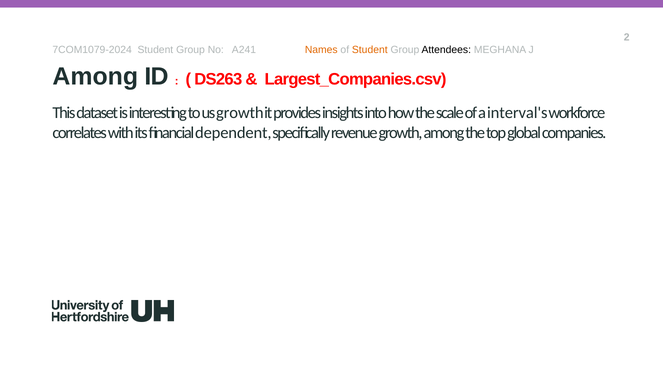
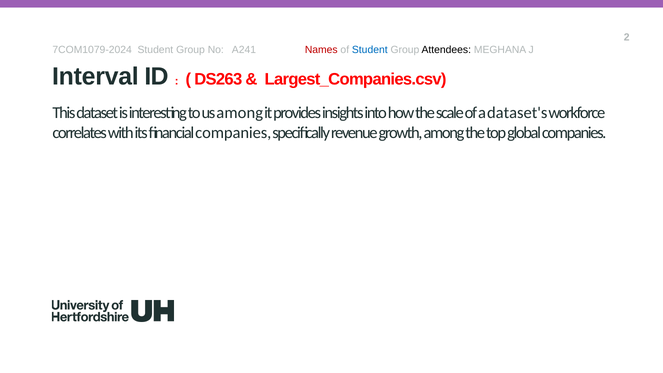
Names colour: orange -> red (321, 50)
Student colour: orange -> blue (370, 50)
Among: Among -> Interval (95, 77)
us growth: growth -> among (240, 113)
interval's: interval's -> dataset's (517, 113)
financial dependent: dependent -> companies (233, 133)
